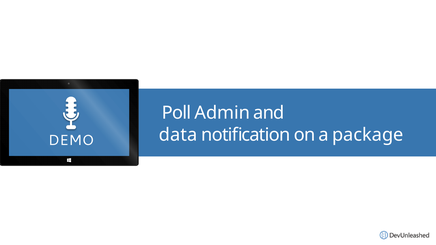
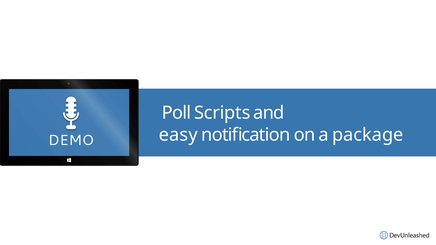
Admin: Admin -> Scripts (222, 113)
data: data -> easy (178, 135)
